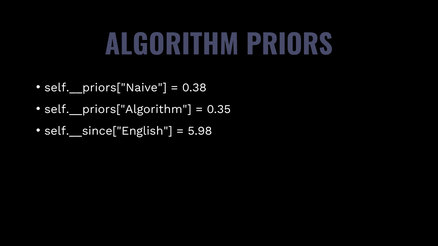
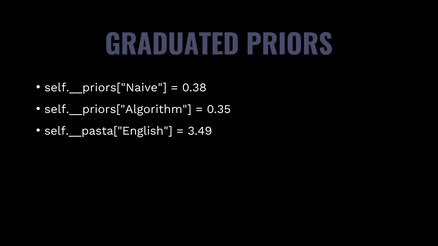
ALGORITHM: ALGORITHM -> GRADUATED (172, 46)
self.__since["English: self.__since["English -> self.__pasta["English (108, 131)
5.98: 5.98 -> 3.49 (200, 131)
